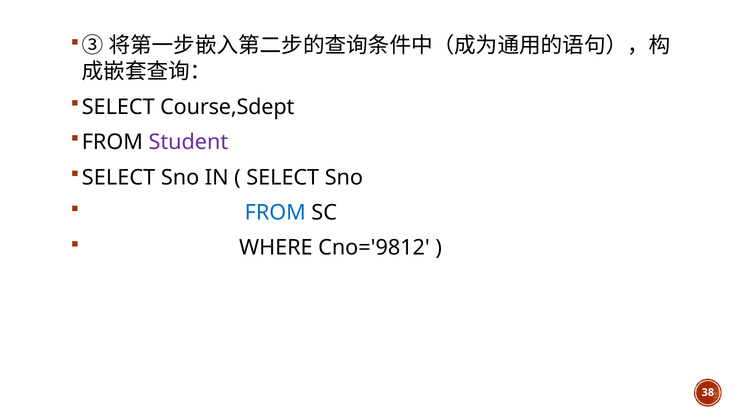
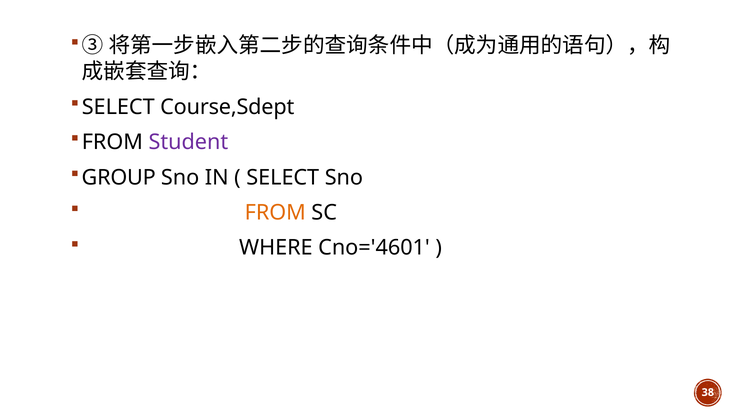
SELECT: SELECT -> GROUP (119, 178)
FROM colour: blue -> orange (275, 213)
Cno='9812: Cno='9812 -> Cno='4601 (374, 248)
